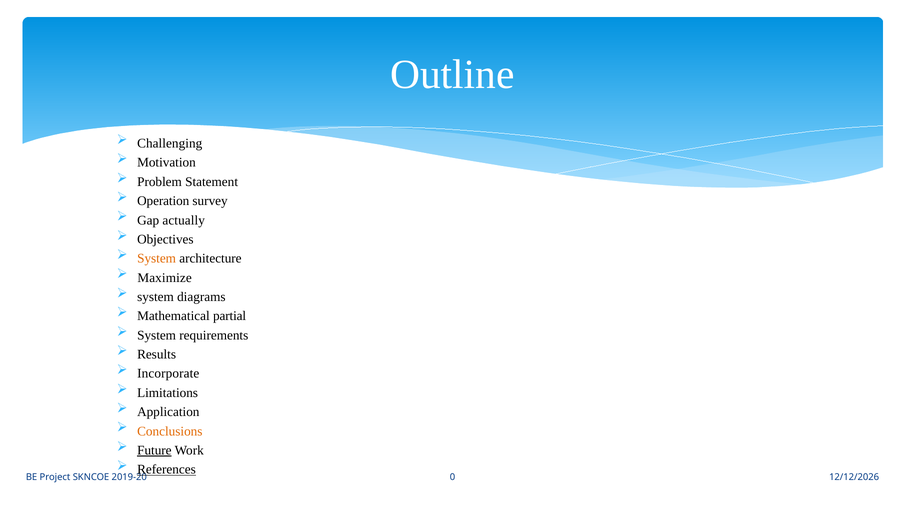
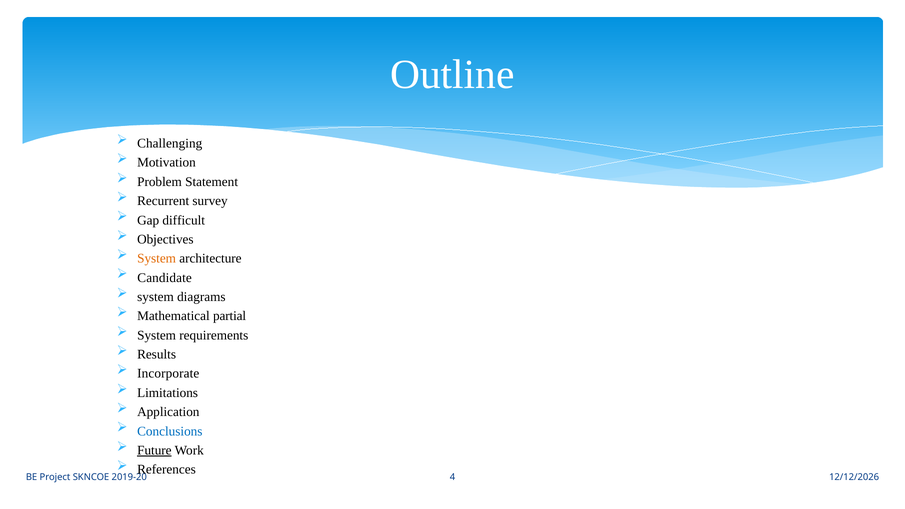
Operation: Operation -> Recurrent (163, 201)
actually: actually -> difficult (184, 220)
Maximize: Maximize -> Candidate (165, 278)
Conclusions colour: orange -> blue (170, 431)
References underline: present -> none (166, 470)
0: 0 -> 4 (453, 477)
